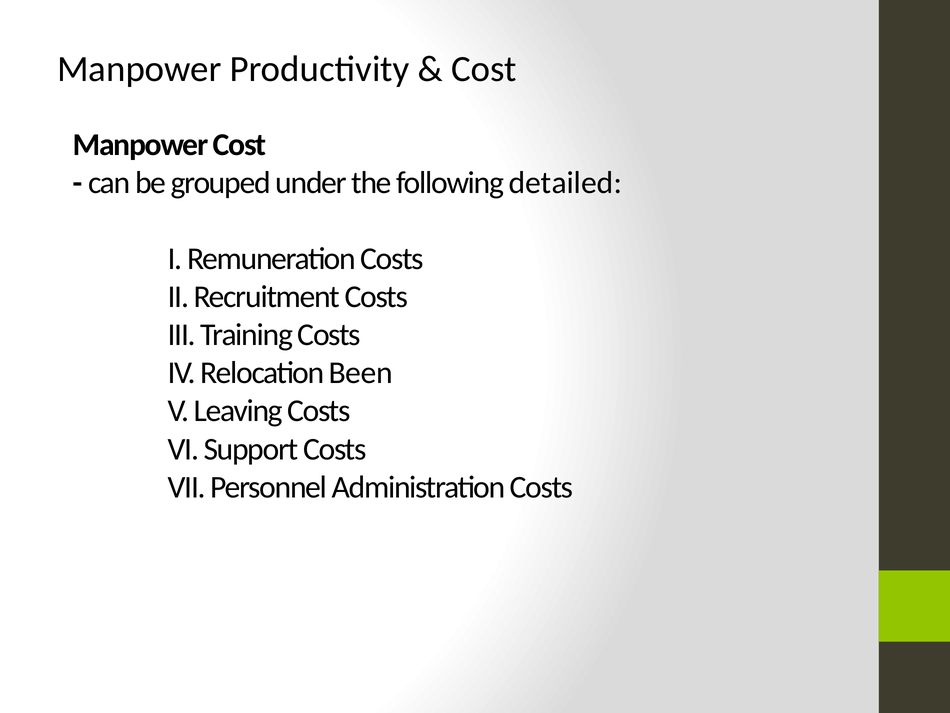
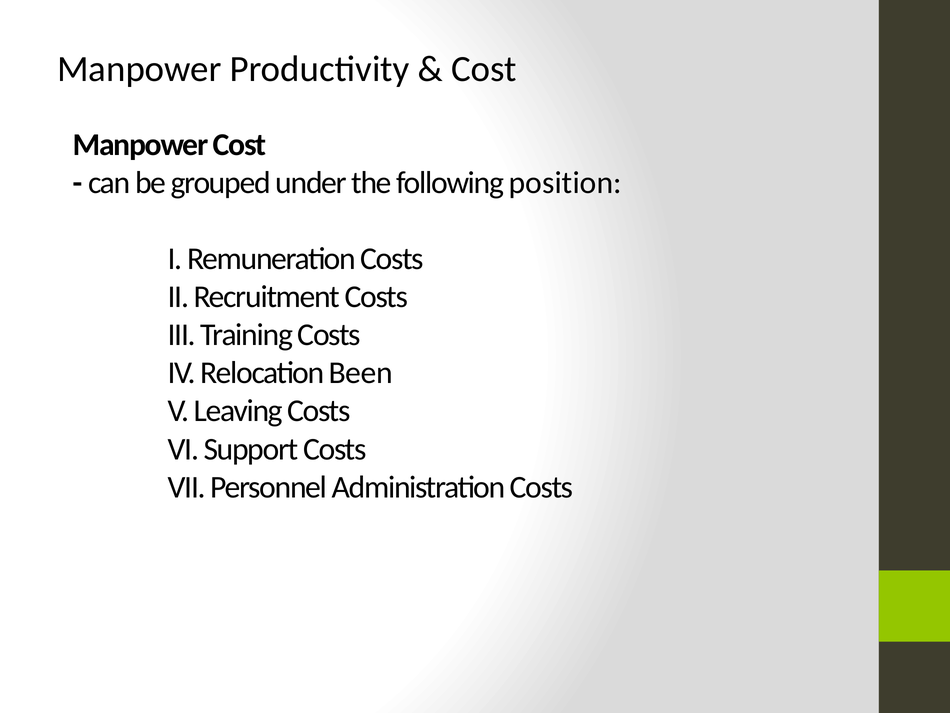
detailed: detailed -> position (565, 183)
